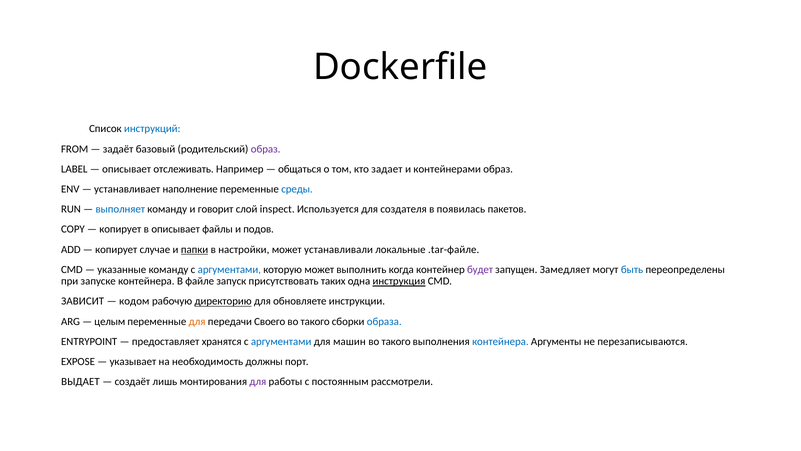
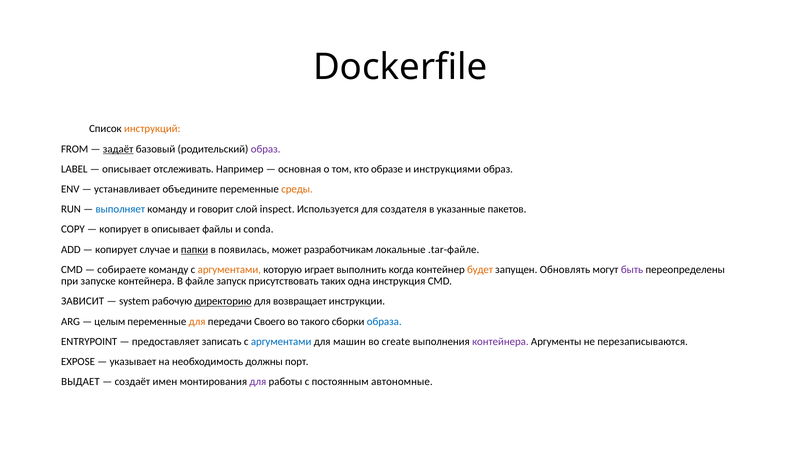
инструкций colour: blue -> orange (152, 129)
задаёт underline: none -> present (118, 149)
общаться: общаться -> основная (300, 169)
задает: задает -> образе (387, 169)
контейнерами: контейнерами -> инструкциями (447, 169)
наполнение: наполнение -> объедините (190, 189)
среды colour: blue -> orange (297, 189)
появилась: появилась -> указанные (461, 209)
подов: подов -> conda (258, 229)
настройки: настройки -> появилась (244, 249)
устанавливали: устанавливали -> разработчикам (339, 249)
указанные: указанные -> собираете (122, 269)
аргументами colour: blue -> orange (229, 269)
которую может: может -> играет (319, 269)
будет colour: purple -> orange (480, 269)
Замедляет: Замедляет -> Обновлять (565, 269)
быть colour: blue -> purple (632, 269)
инструкция underline: present -> none (399, 281)
кодом: кодом -> system (134, 301)
обновляете: обновляете -> возвращает (300, 301)
хранятся: хранятся -> записать (222, 341)
такого: такого -> create (396, 341)
контейнера colour: blue -> purple (500, 341)
лишь: лишь -> имен (165, 381)
рассмотрели: рассмотрели -> автономные (402, 381)
